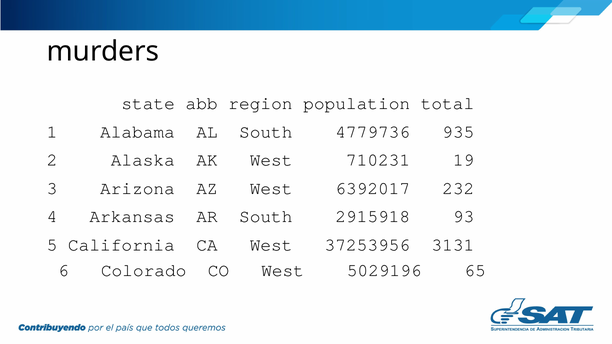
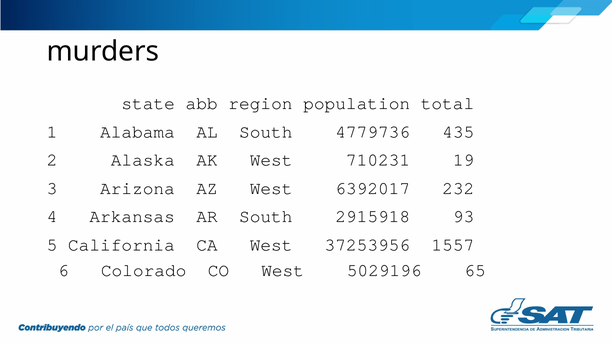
935: 935 -> 435 (458, 132)
3131: 3131 -> 1557 (453, 245)
